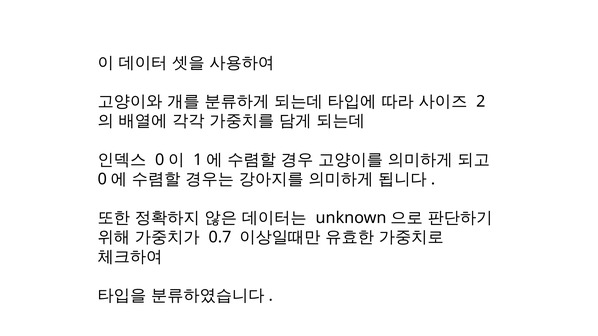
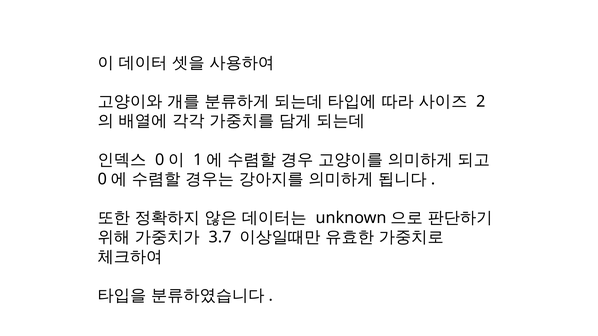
0.7: 0.7 -> 3.7 (220, 238)
